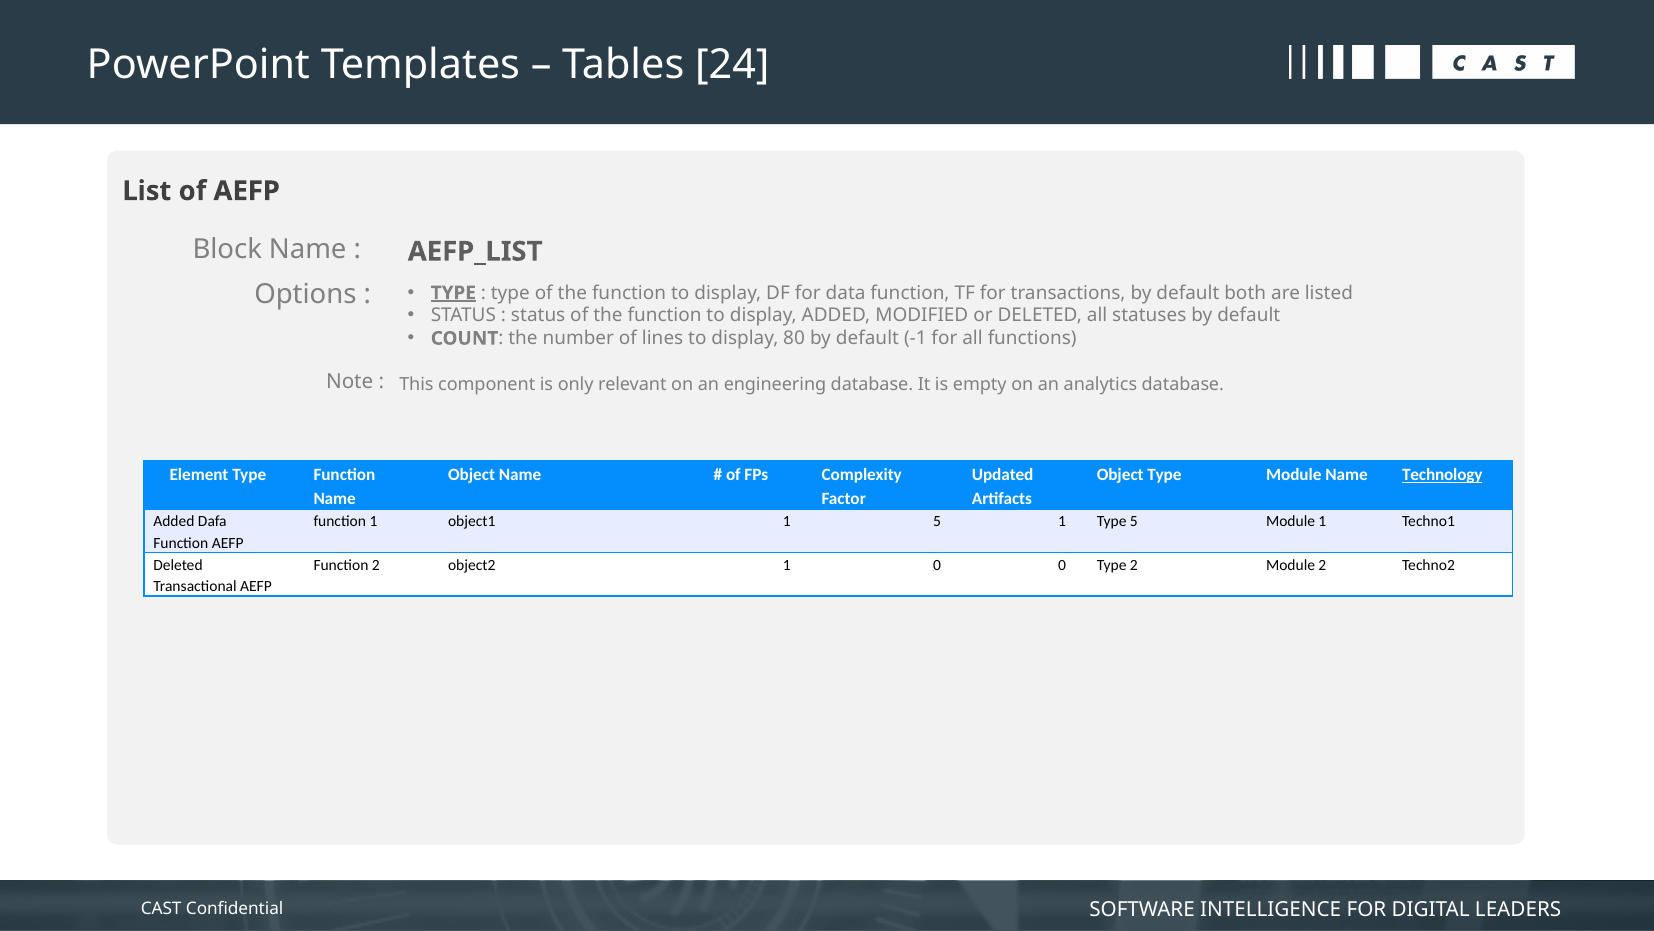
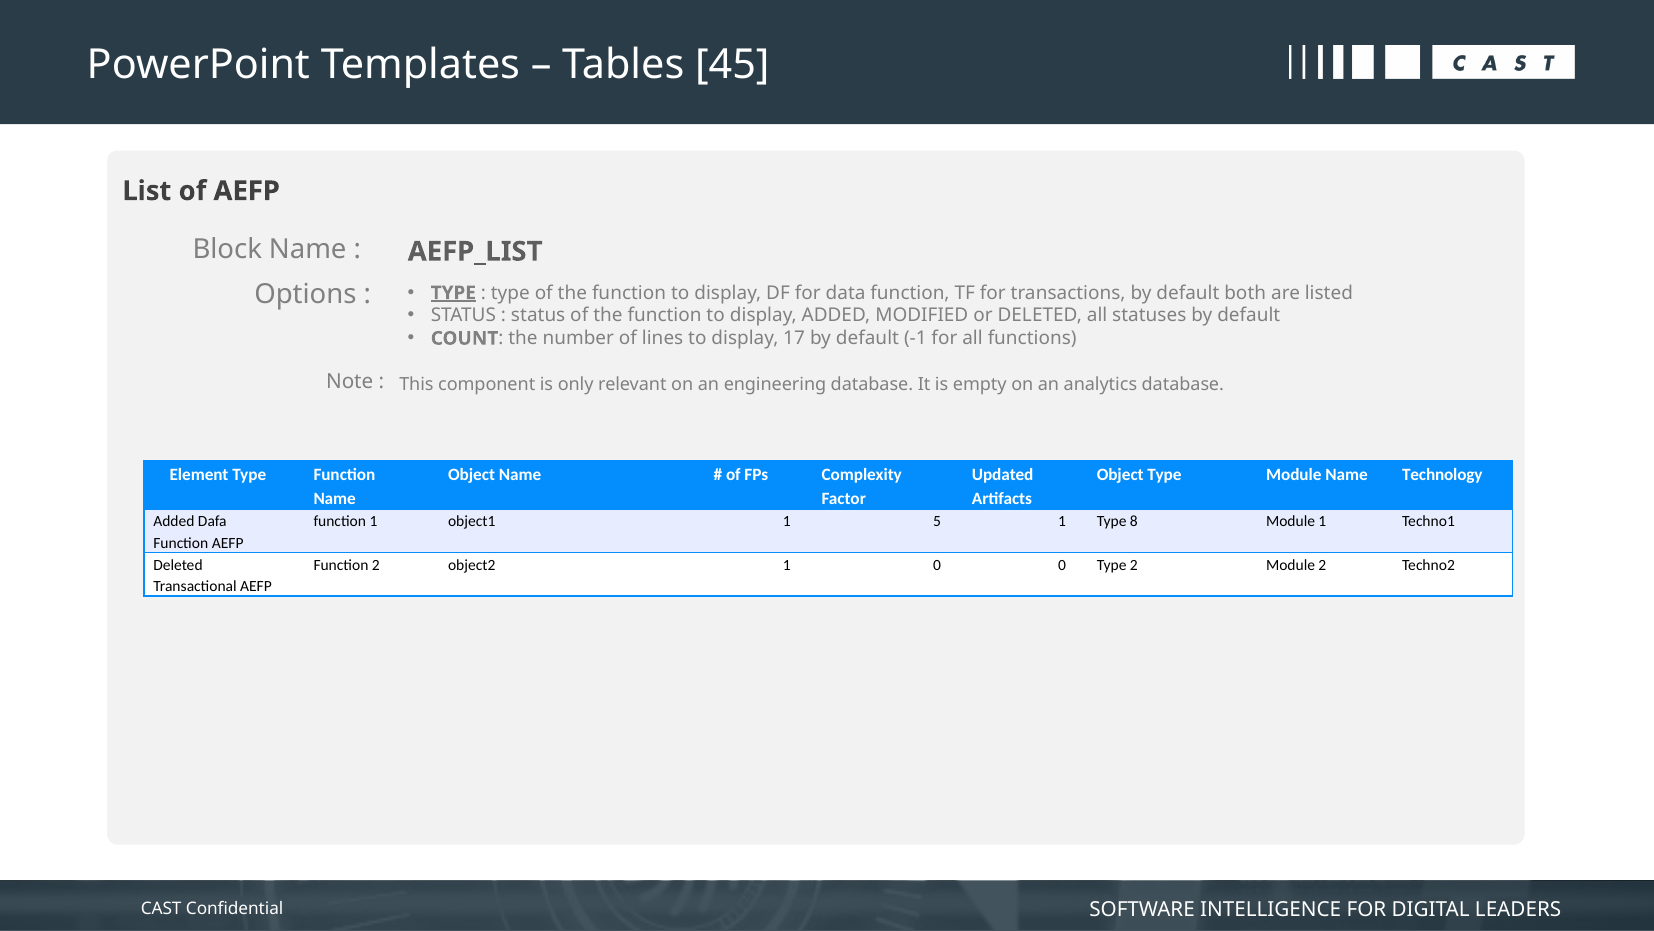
24: 24 -> 45 (732, 64)
80: 80 -> 17 (794, 338)
Technology underline: present -> none (1442, 474)
Type 5: 5 -> 8 (1134, 521)
